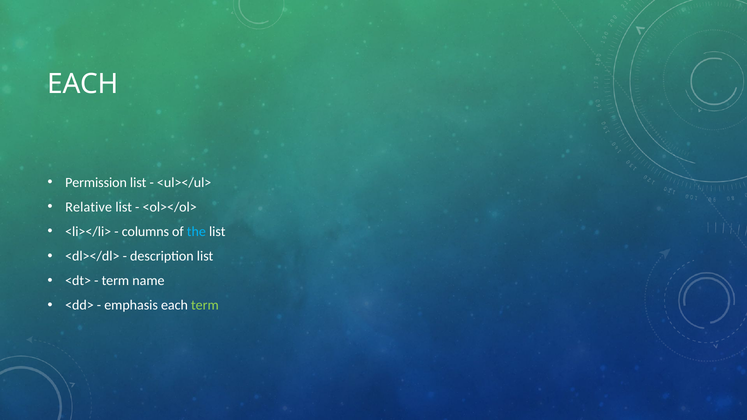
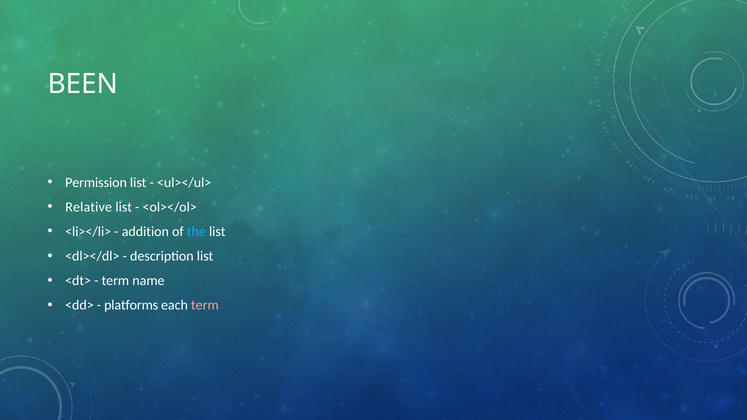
EACH: EACH -> BEEN (83, 84)
columns: columns -> addition (145, 232)
emphasis: emphasis -> platforms (131, 305)
term colour: light green -> pink (205, 305)
